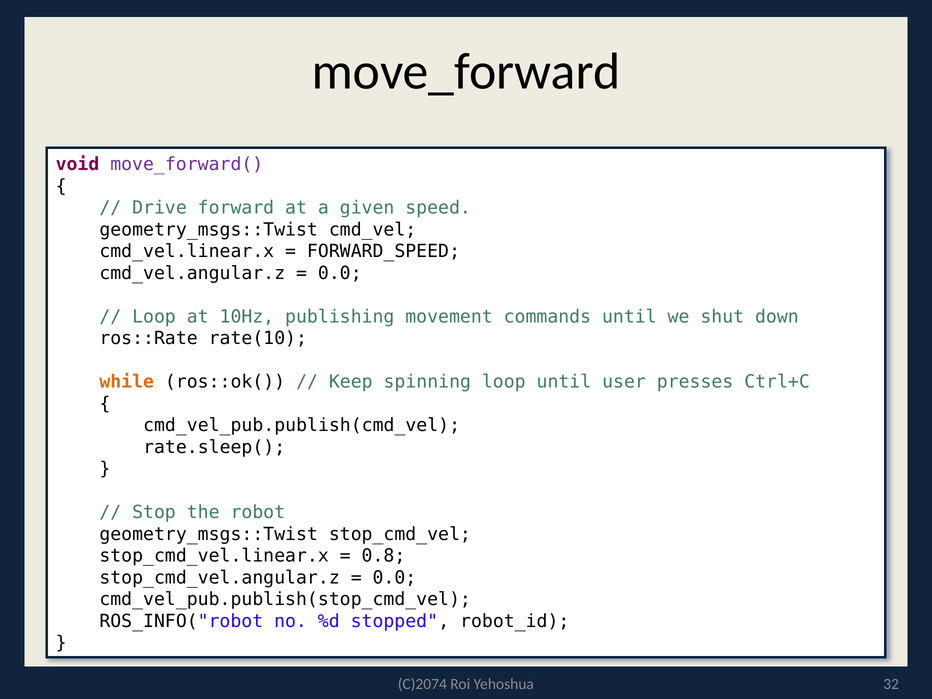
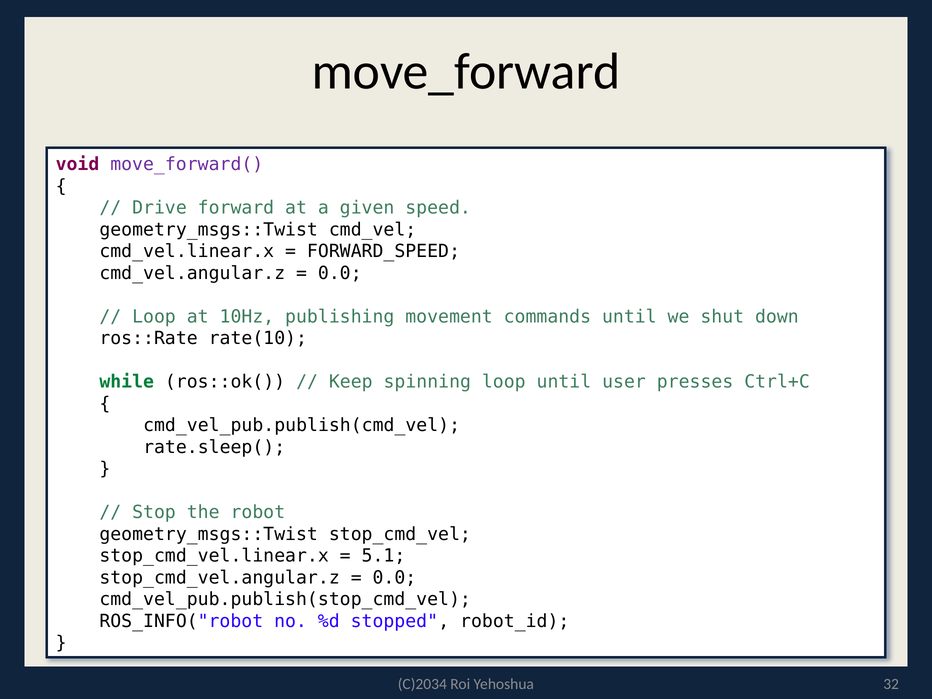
while colour: orange -> green (127, 382)
0.8: 0.8 -> 5.1 (383, 556)
C)2074: C)2074 -> C)2034 (422, 684)
